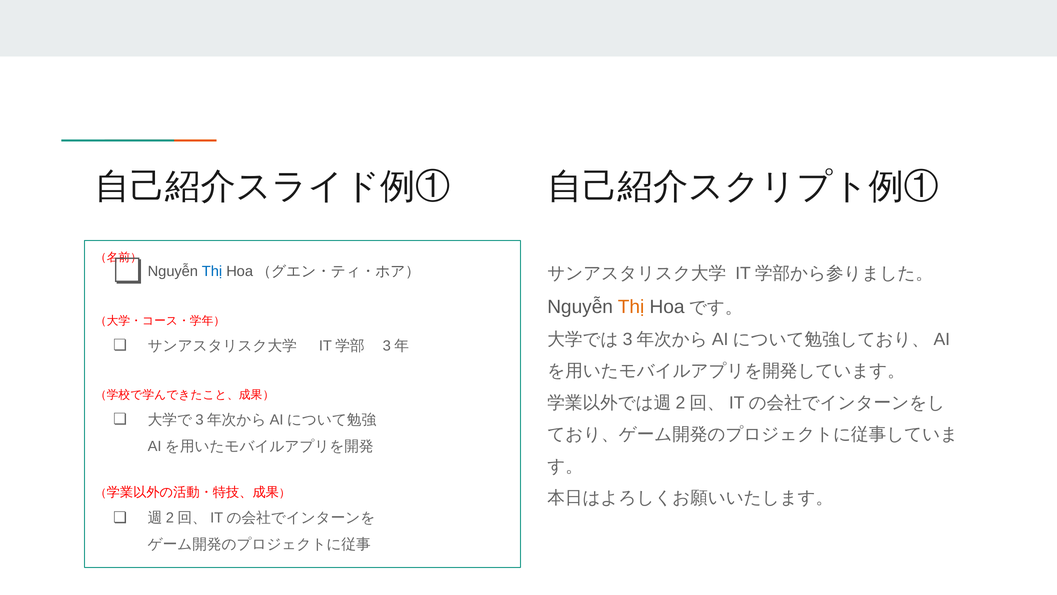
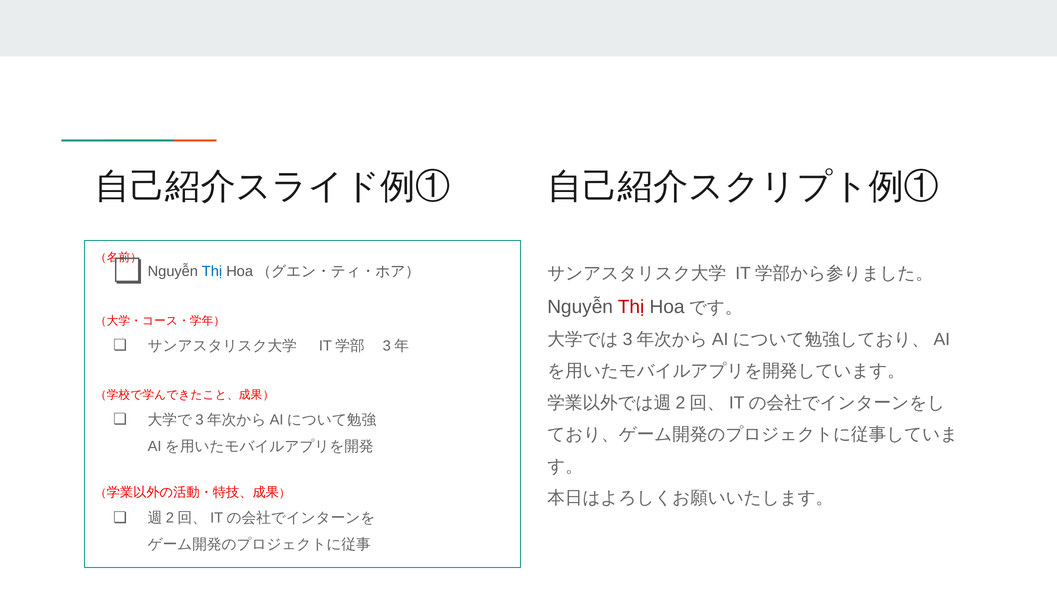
Thị colour: orange -> red (631, 307)
